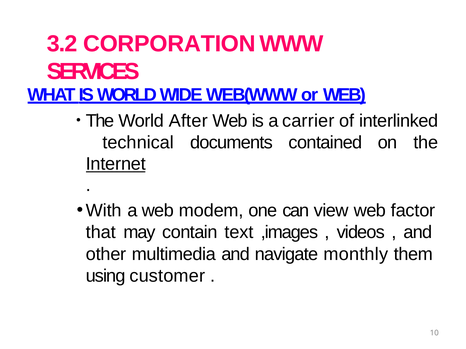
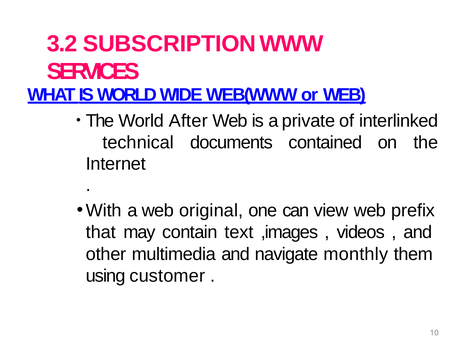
CORPORATION: CORPORATION -> SUBSCRIPTION (169, 44)
carrier: carrier -> private (309, 121)
Internet underline: present -> none (116, 164)
modem: modem -> original (211, 211)
factor: factor -> prefix (413, 211)
